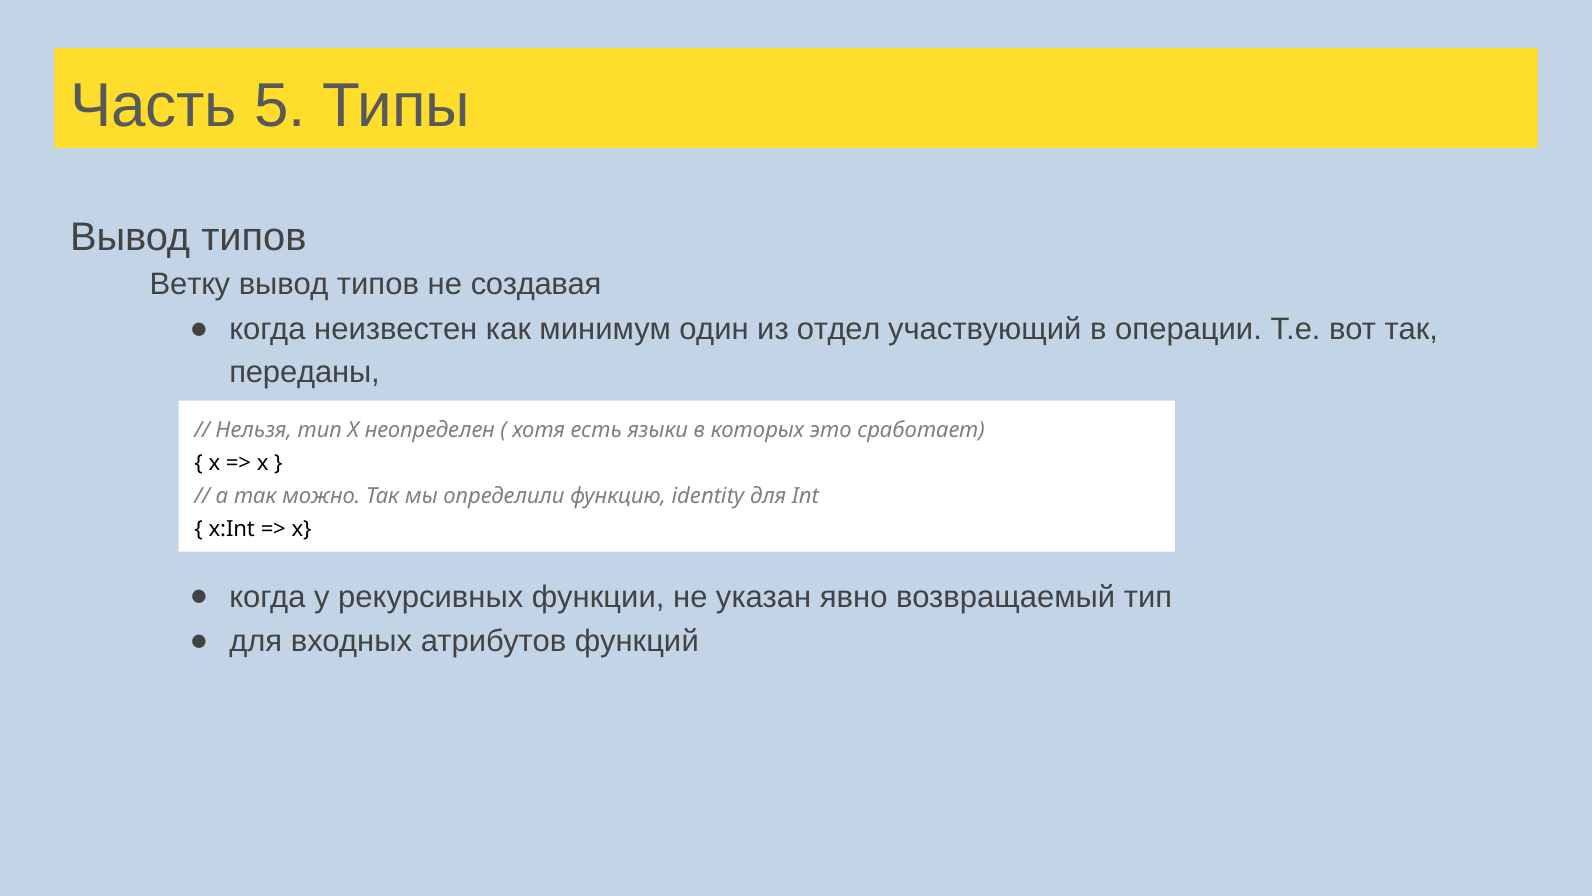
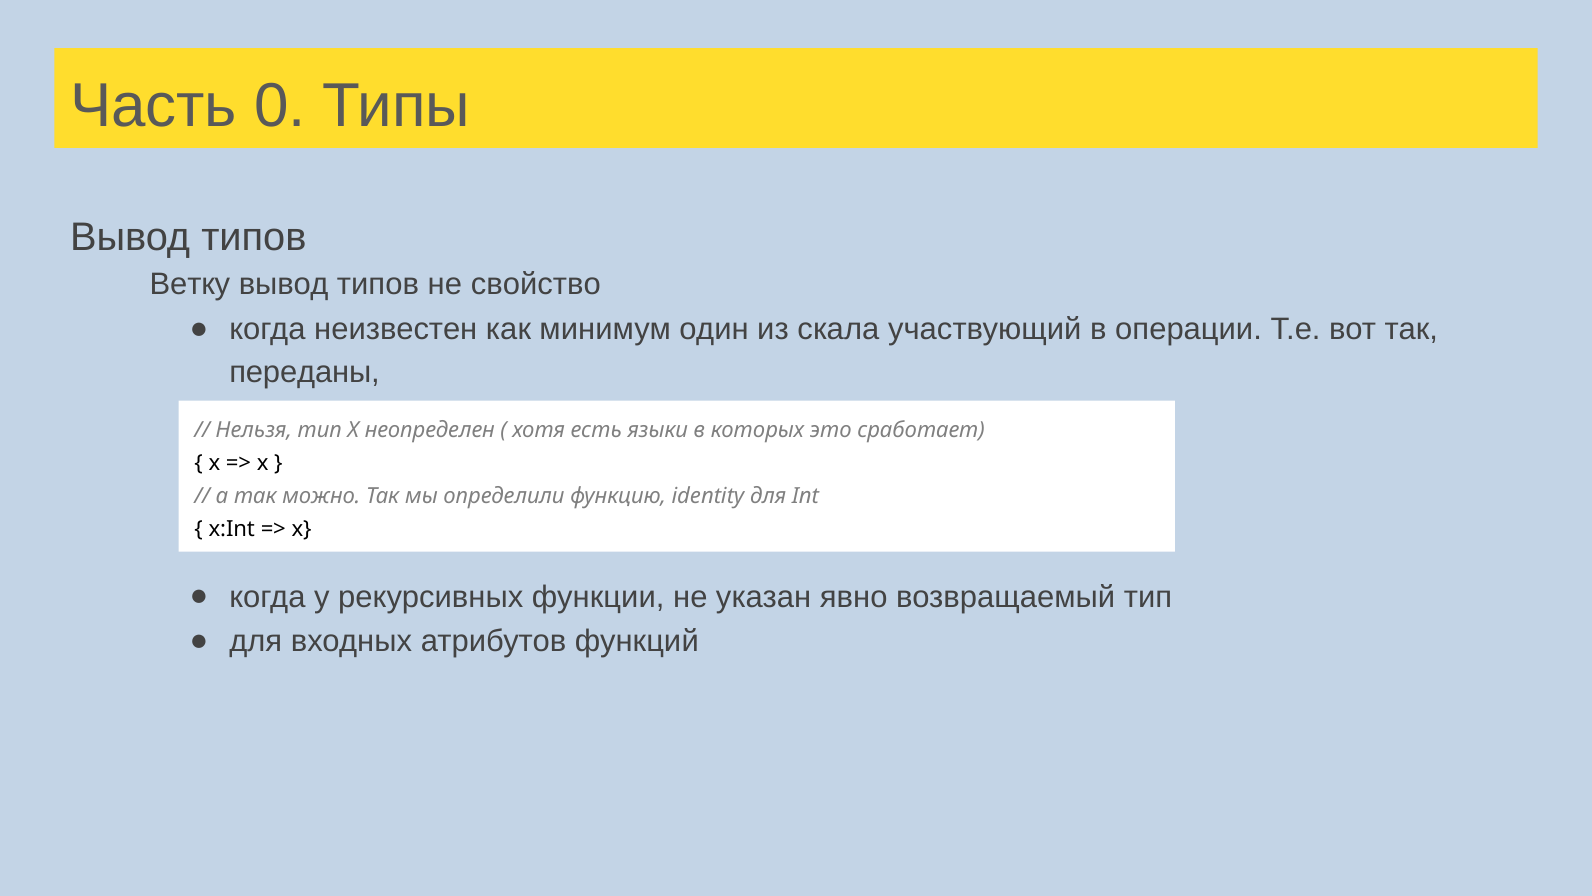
5: 5 -> 0 (280, 106)
создавая: создавая -> свойство (536, 285)
отдел: отдел -> скала (838, 329)
